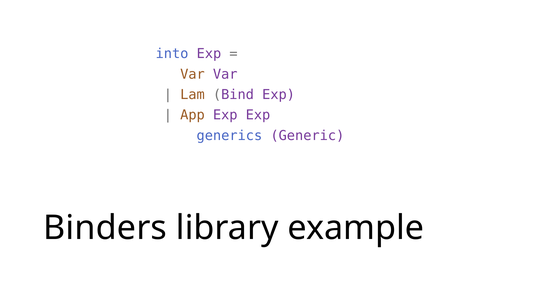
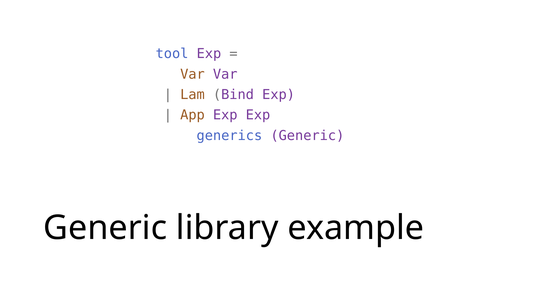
into: into -> tool (172, 54)
Binders: Binders -> Generic (105, 228)
